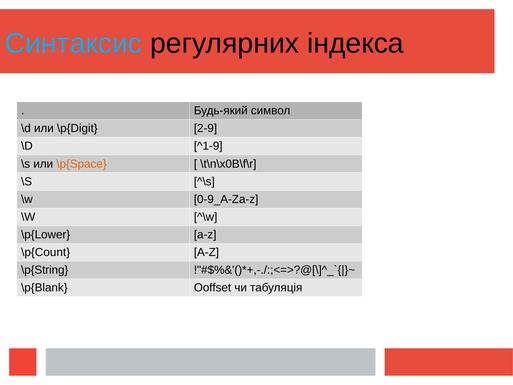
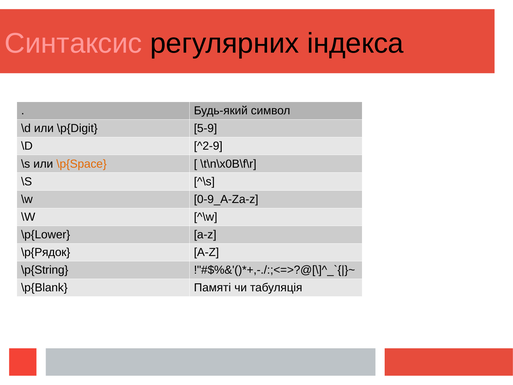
Синтаксис colour: light blue -> pink (73, 43)
2-9: 2-9 -> 5-9 (205, 128)
^1-9: ^1-9 -> ^2-9 (208, 146)
\p{Count: \p{Count -> \p{Рядок (46, 252)
Ooffset: Ooffset -> Памяті (212, 288)
